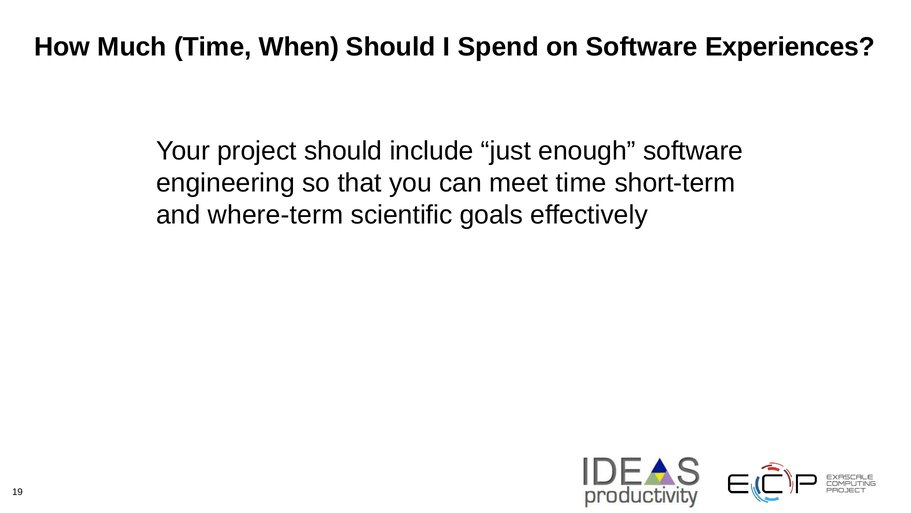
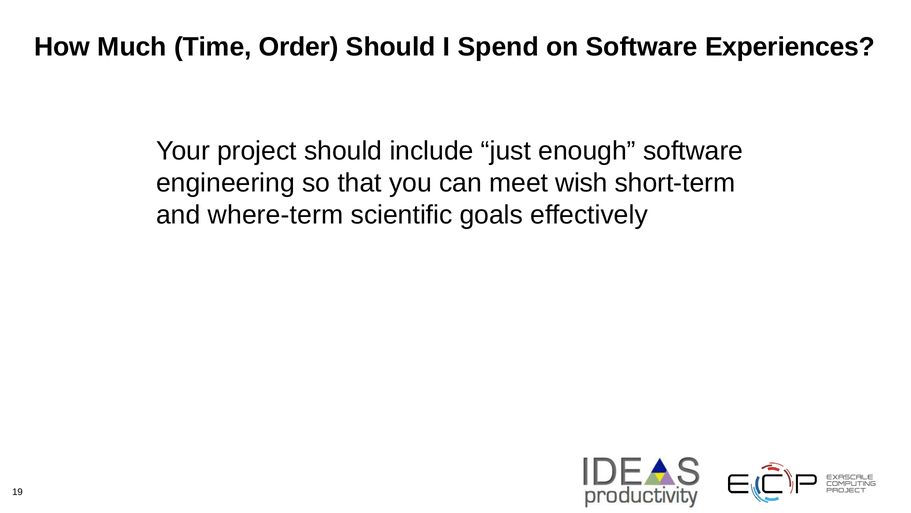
When: When -> Order (299, 47)
meet time: time -> wish (582, 183)
